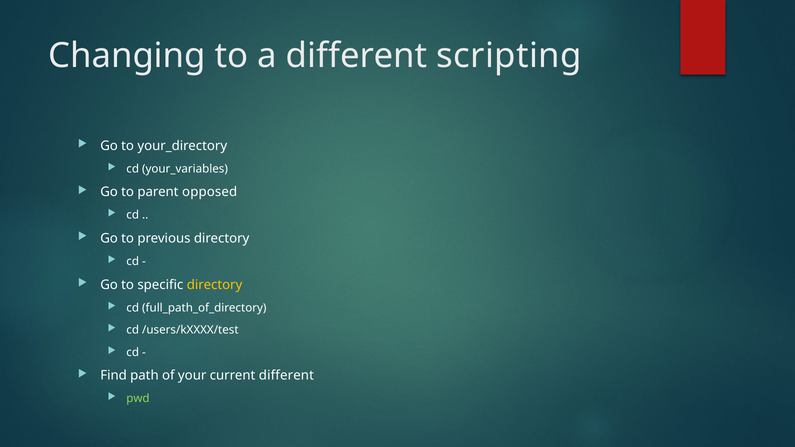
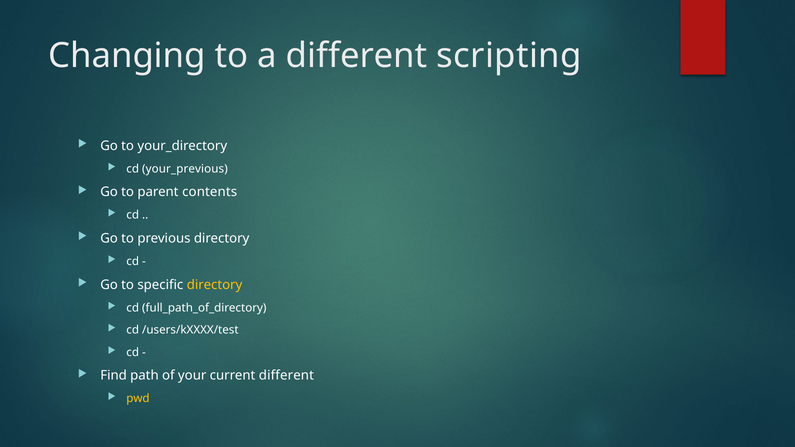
your_variables: your_variables -> your_previous (185, 169)
opposed: opposed -> contents (210, 192)
pwd colour: light green -> yellow (138, 399)
